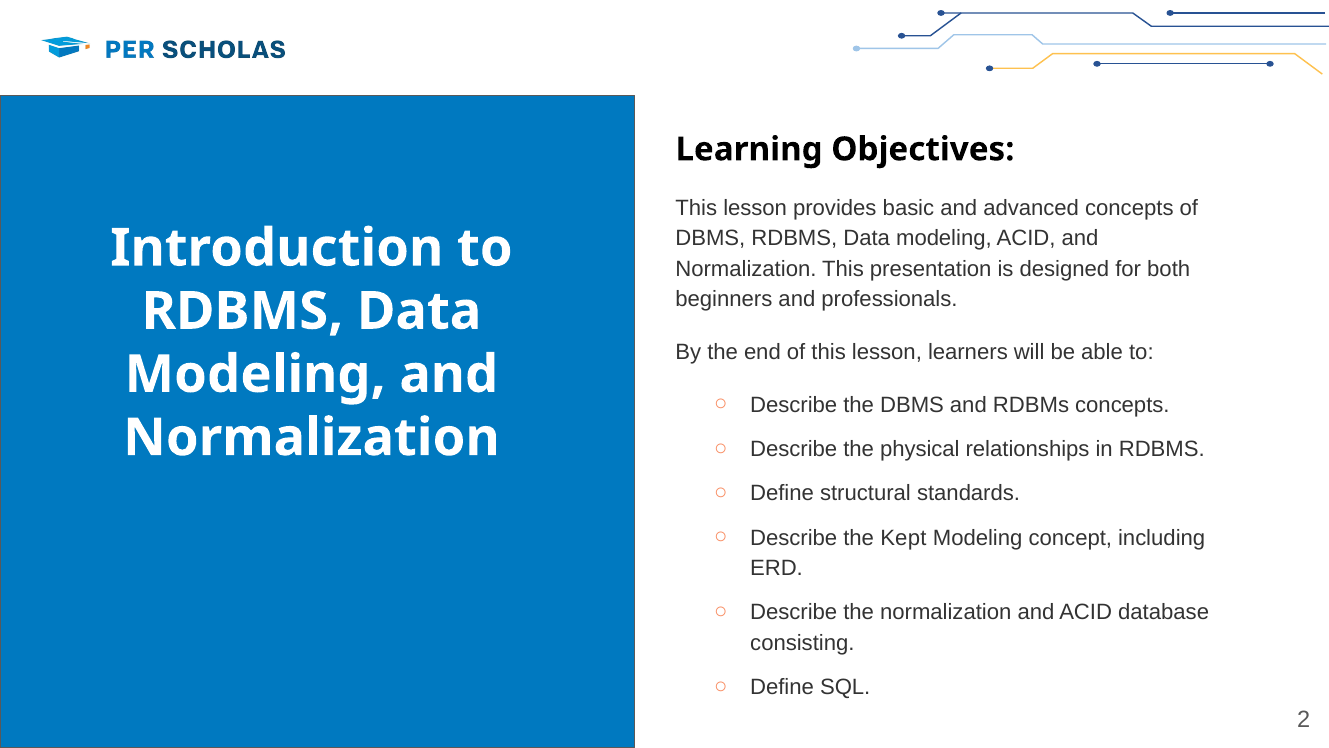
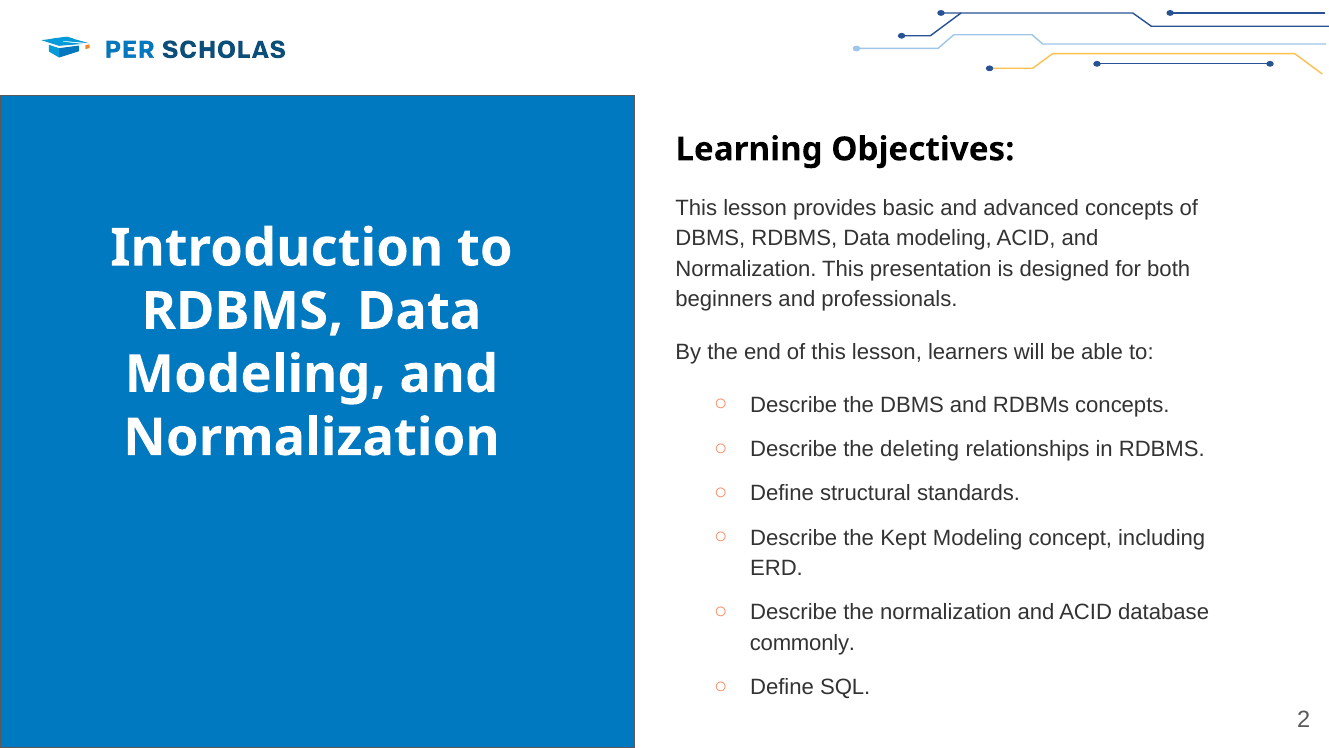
physical: physical -> deleting (920, 449)
consisting: consisting -> commonly (802, 643)
